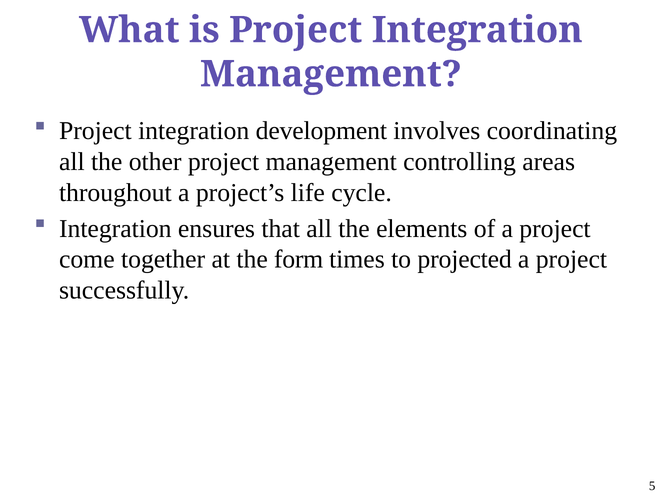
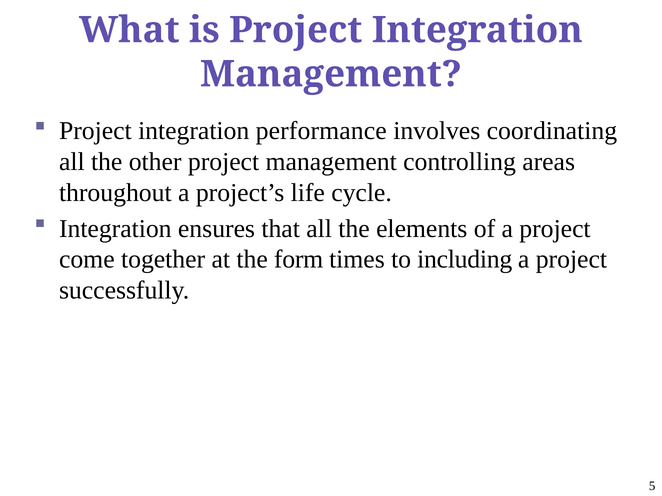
development: development -> performance (321, 131)
projected: projected -> including (465, 260)
